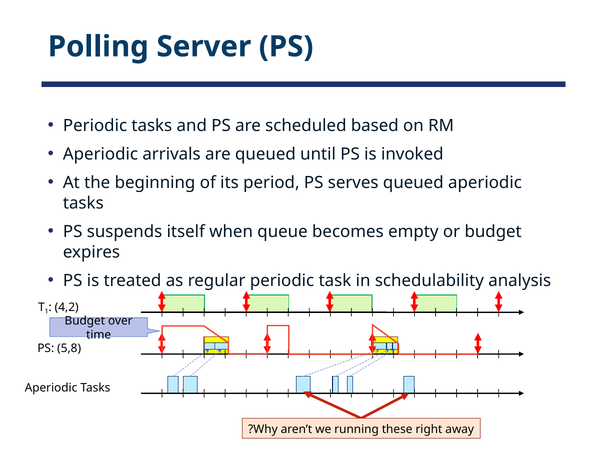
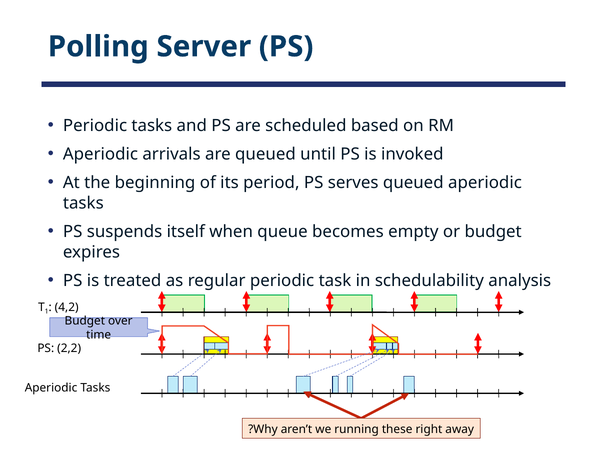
5,8: 5,8 -> 2,2 (69, 349)
